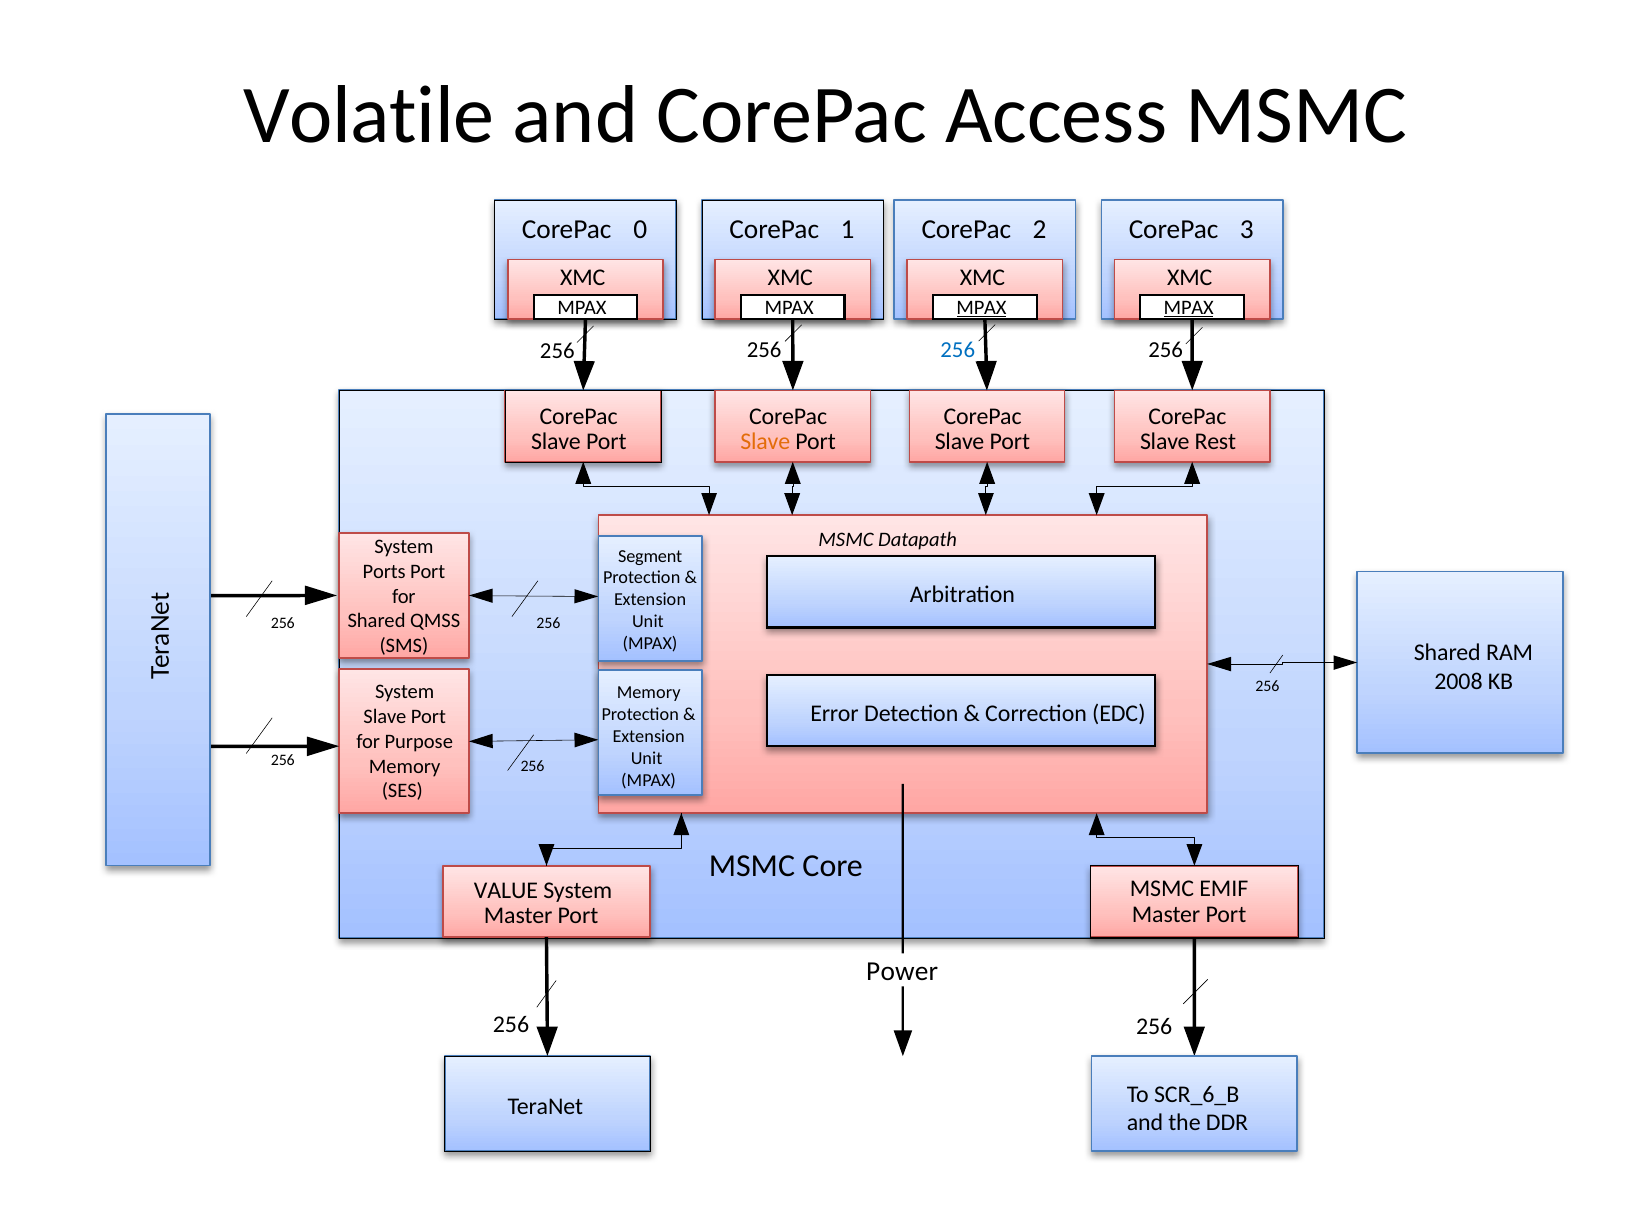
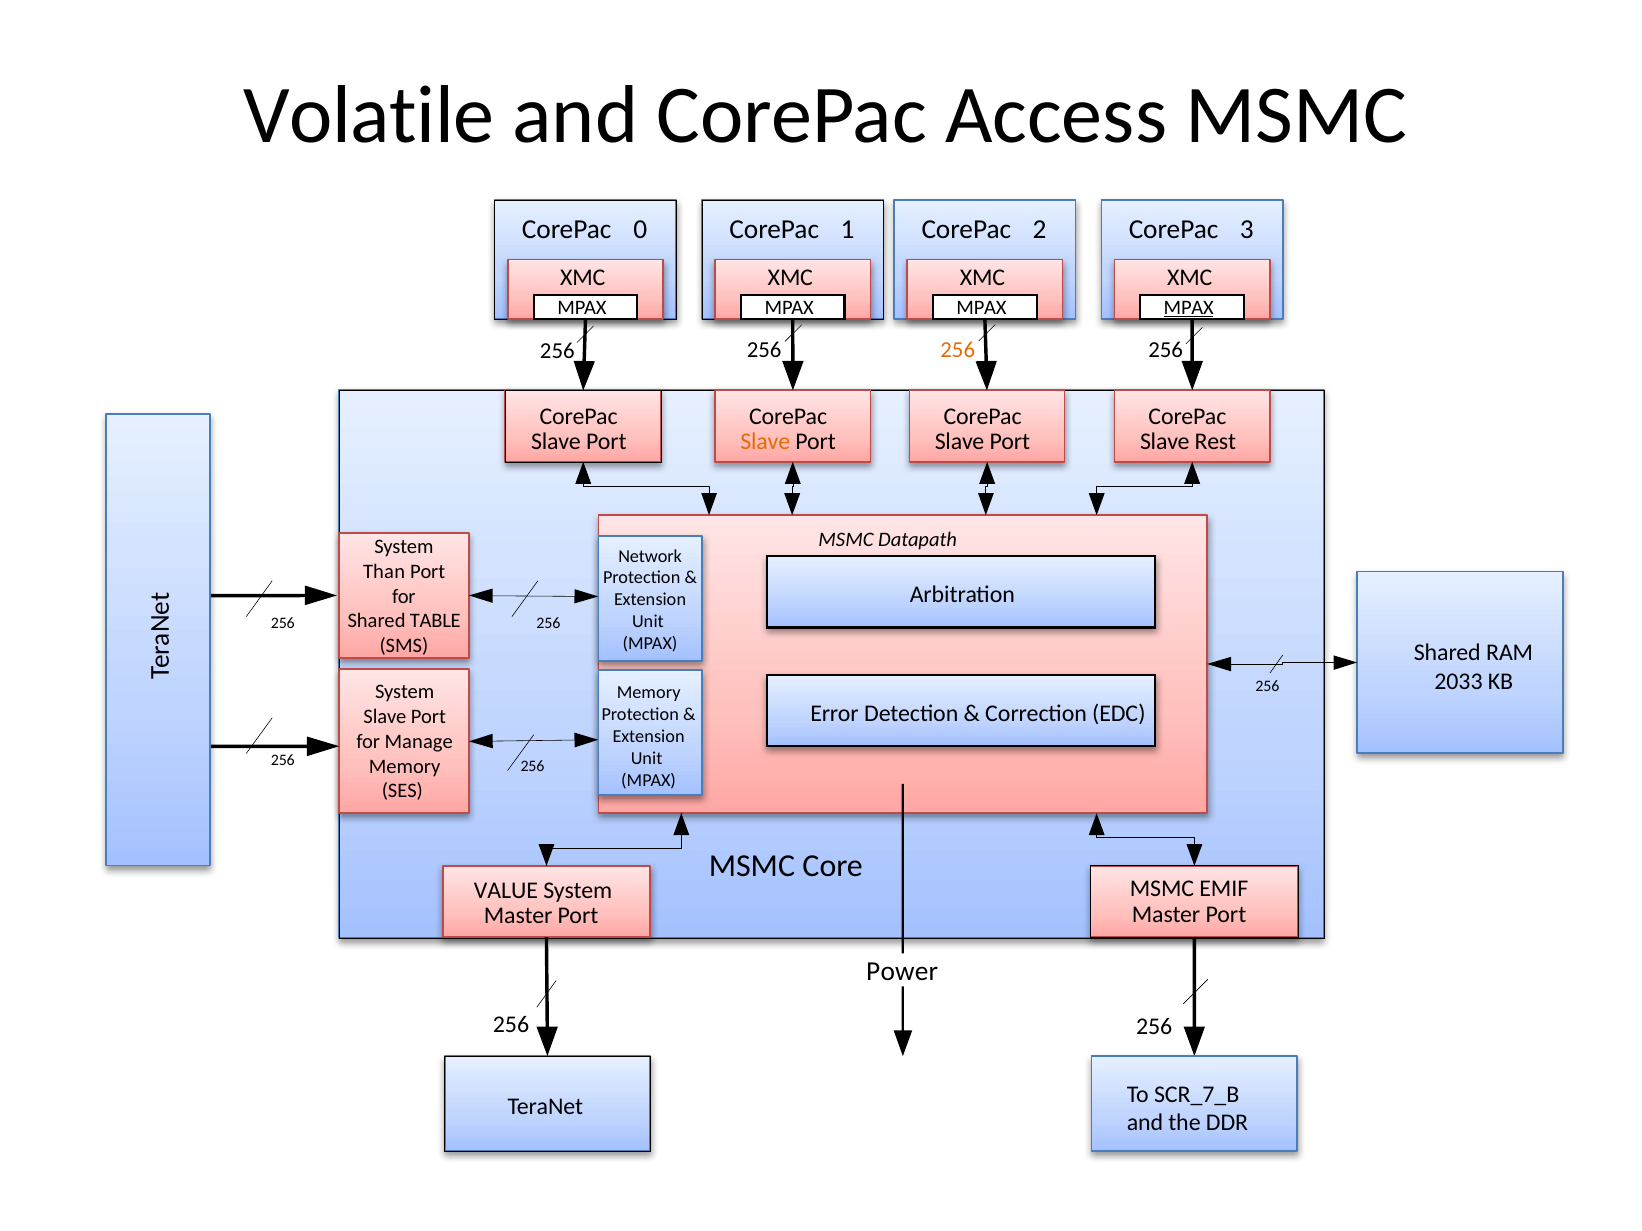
MPAX underline: present -> none (981, 308)
256 colour: blue -> orange (958, 350)
Segment: Segment -> Network (650, 556)
Ports: Ports -> Than (384, 572)
QMSS: QMSS -> TABLE (435, 621)
2008: 2008 -> 2033 (1458, 682)
Purpose: Purpose -> Manage (419, 742)
SCR_6_B: SCR_6_B -> SCR_7_B (1197, 1095)
